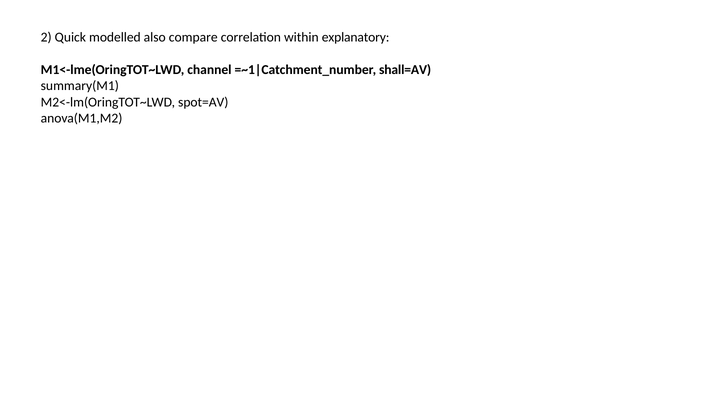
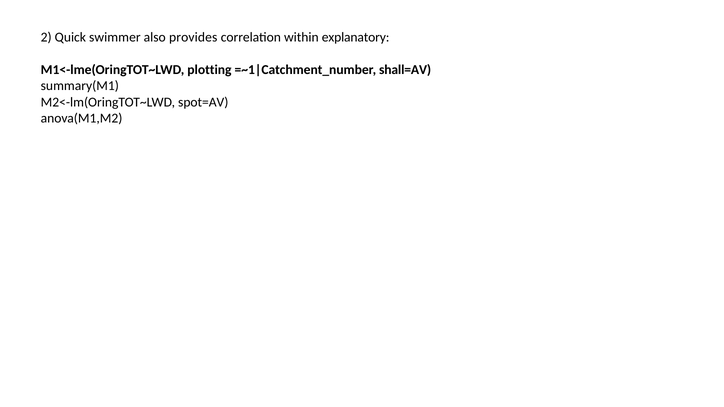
modelled: modelled -> swimmer (115, 37)
compare: compare -> provides (193, 37)
channel: channel -> plotting (209, 70)
